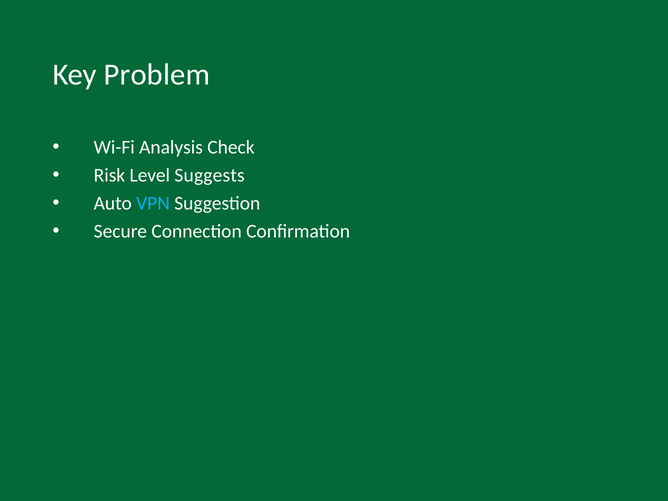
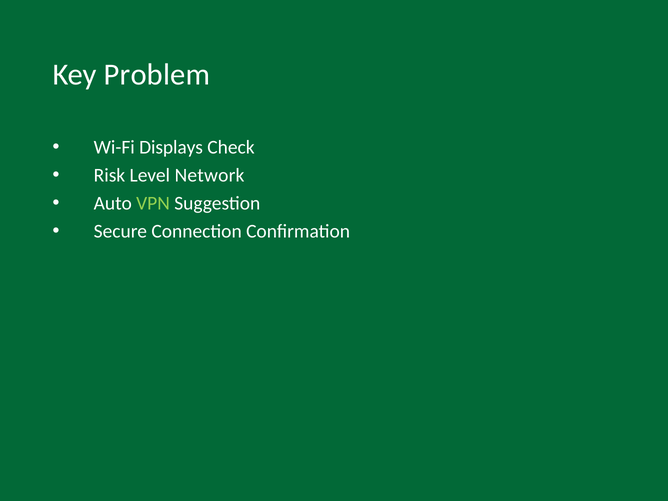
Analysis: Analysis -> Displays (171, 147)
Suggests: Suggests -> Network (210, 175)
VPN colour: light blue -> light green (153, 203)
